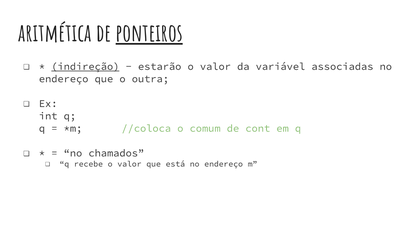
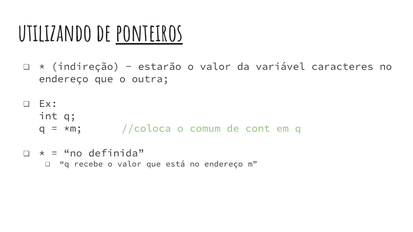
aritmética: aritmética -> utilizando (55, 33)
indireção underline: present -> none (85, 67)
associadas: associadas -> caracteres (342, 67)
chamados: chamados -> definida (116, 153)
